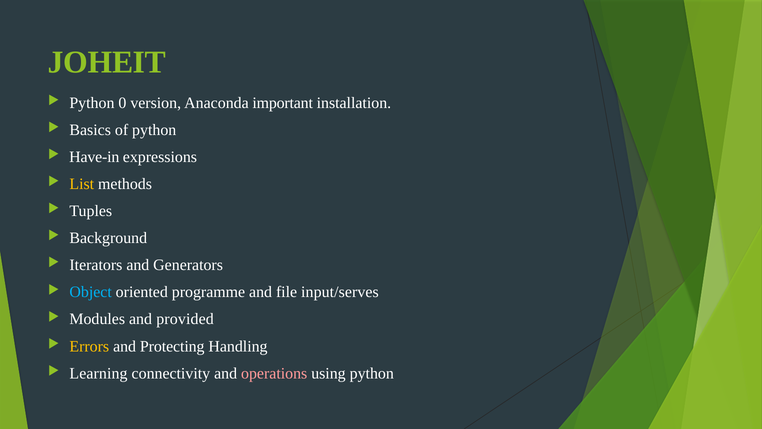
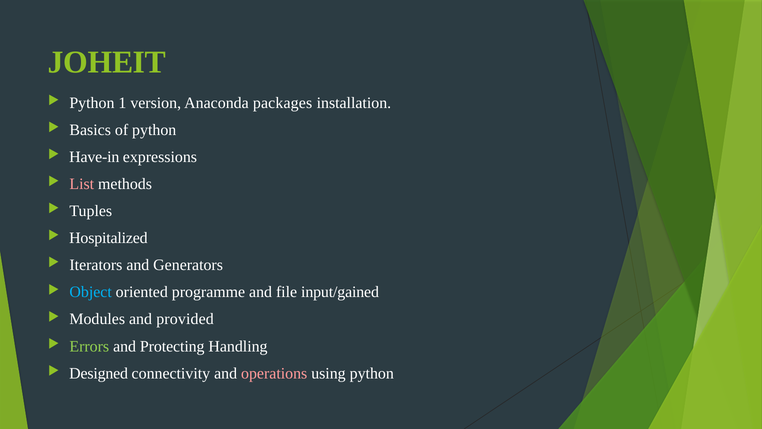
0: 0 -> 1 (122, 103)
important: important -> packages (283, 103)
List colour: yellow -> pink (82, 184)
Background: Background -> Hospitalized (108, 238)
input/serves: input/serves -> input/gained (340, 292)
Errors colour: yellow -> light green (89, 346)
Learning: Learning -> Designed (99, 373)
